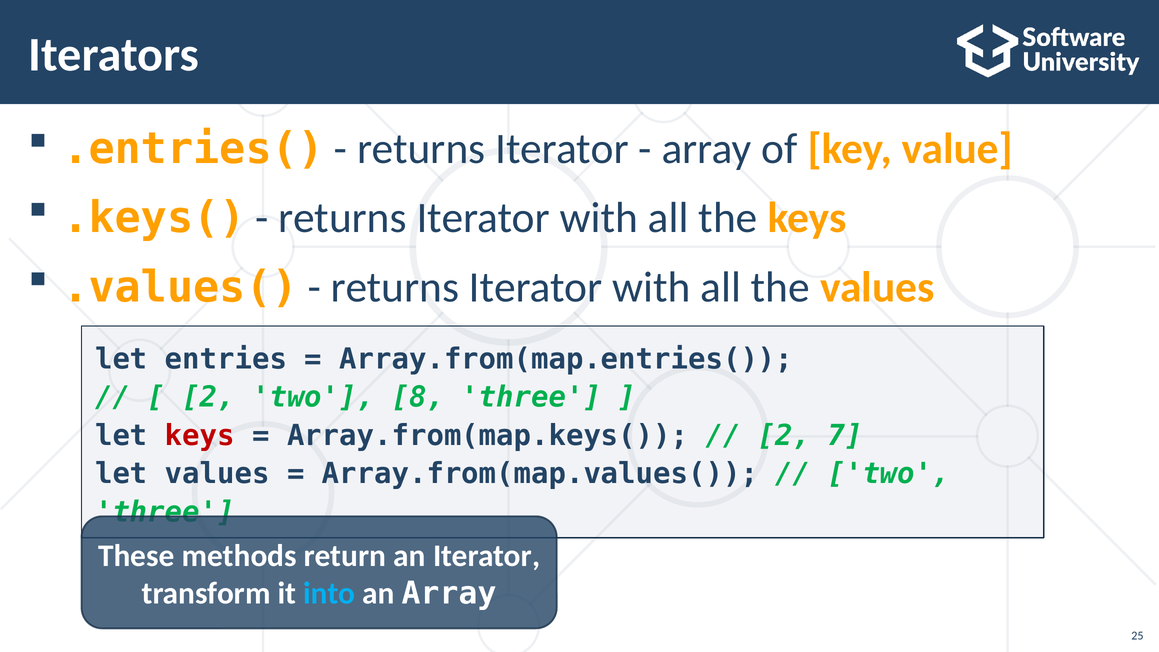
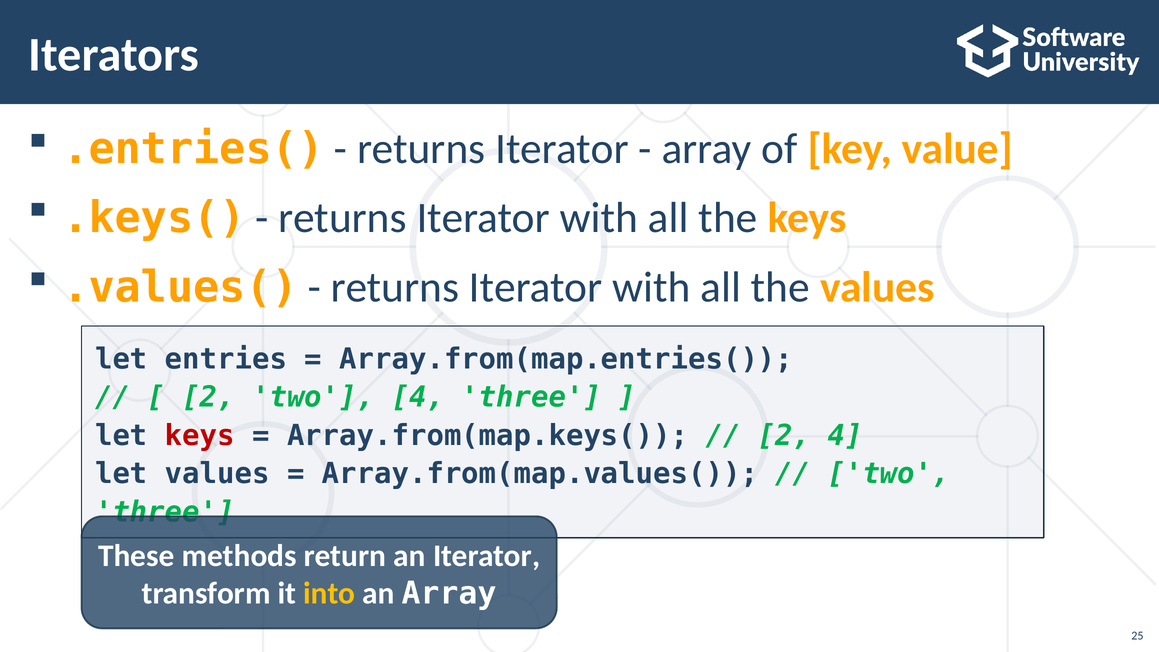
two 8: 8 -> 4 (418, 397)
2 7: 7 -> 4 (845, 436)
into colour: light blue -> yellow (329, 593)
